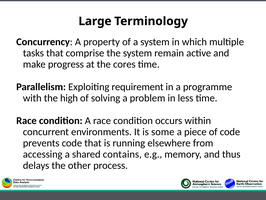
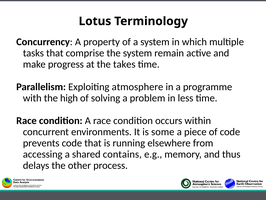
Large: Large -> Lotus (95, 21)
cores: cores -> takes (124, 64)
requirement: requirement -> atmosphere (137, 87)
